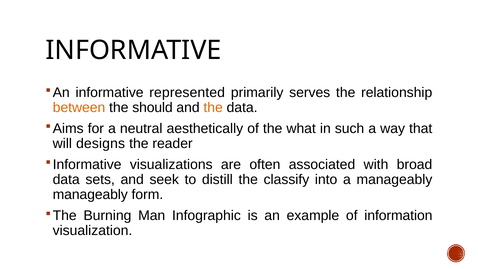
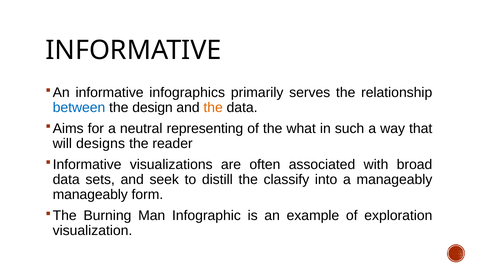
represented: represented -> infographics (187, 92)
between colour: orange -> blue (79, 107)
should: should -> design (153, 107)
aesthetically: aesthetically -> representing (205, 128)
information: information -> exploration (398, 216)
